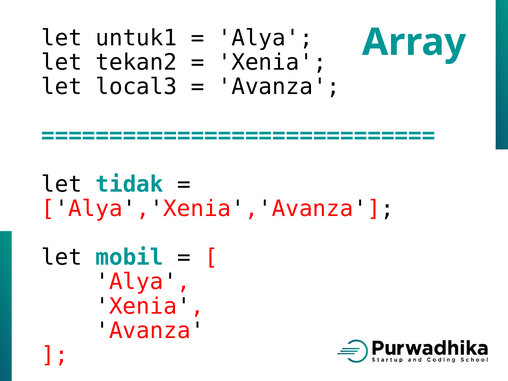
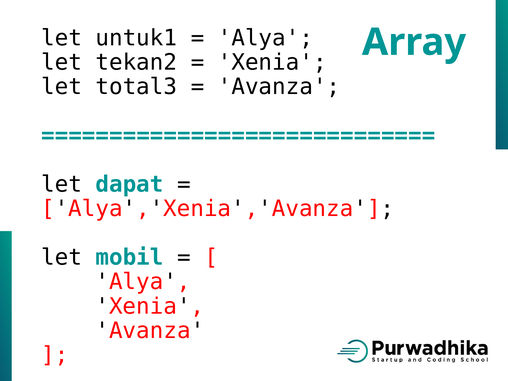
local3: local3 -> total3 (136, 87)
tidak: tidak -> dapat (130, 184)
